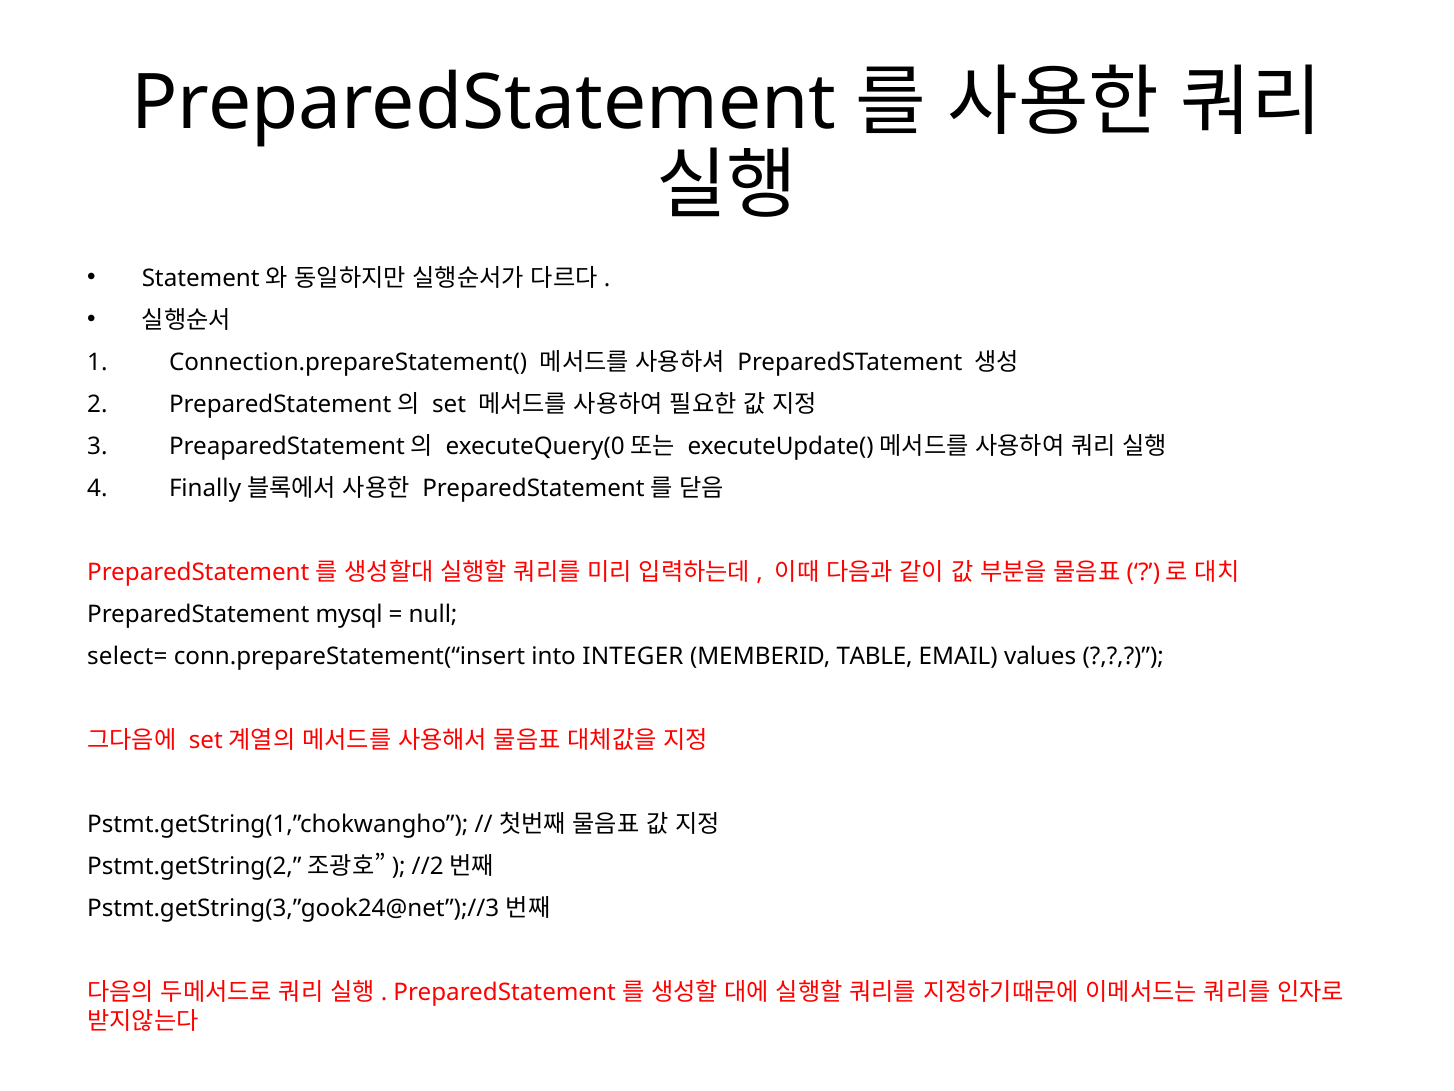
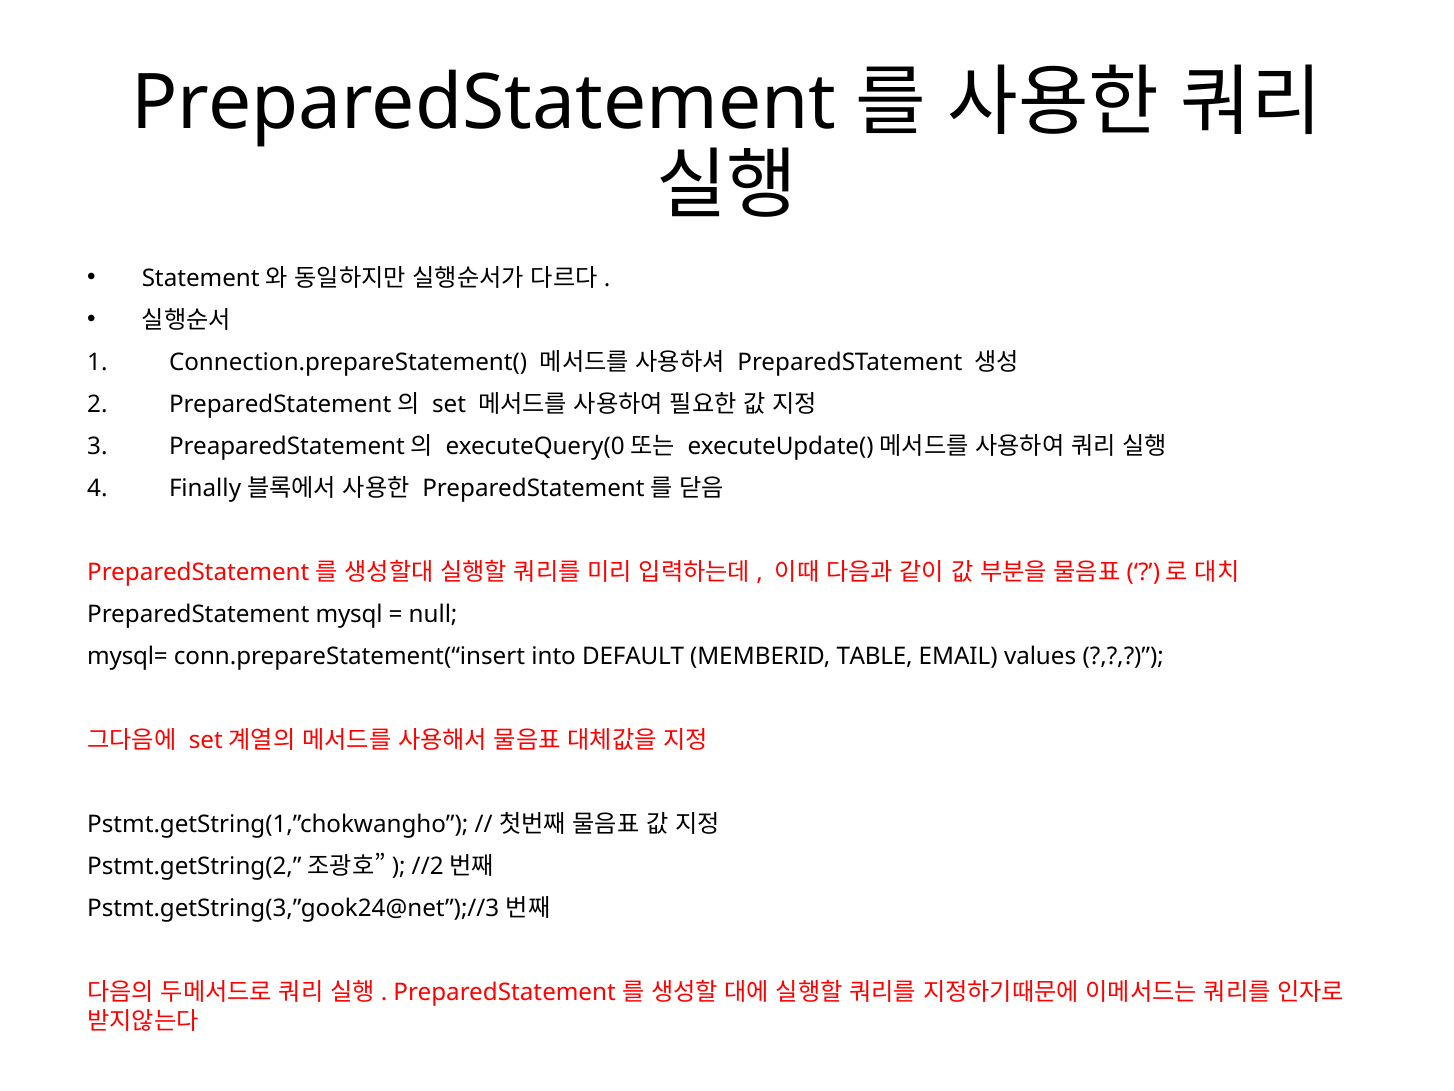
select=: select= -> mysql= (128, 656)
INTEGER: INTEGER -> DEFAULT (633, 656)
